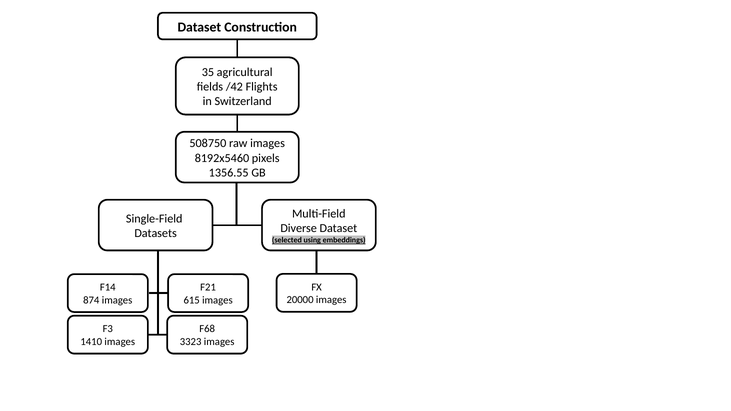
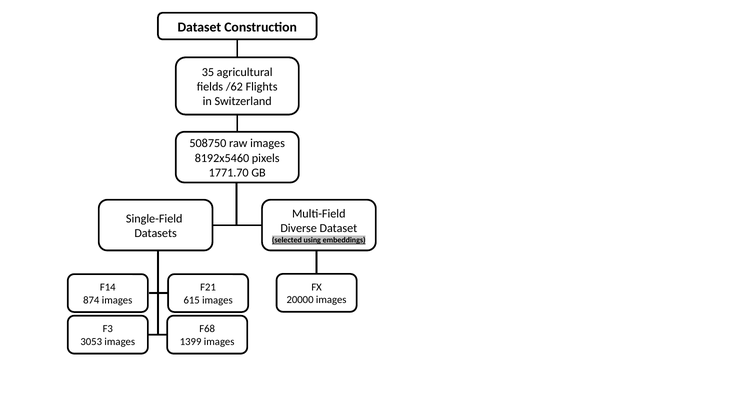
/42: /42 -> /62 (234, 87)
1356.55: 1356.55 -> 1771.70 (229, 173)
1410: 1410 -> 3053 (91, 342)
3323: 3323 -> 1399 (191, 342)
